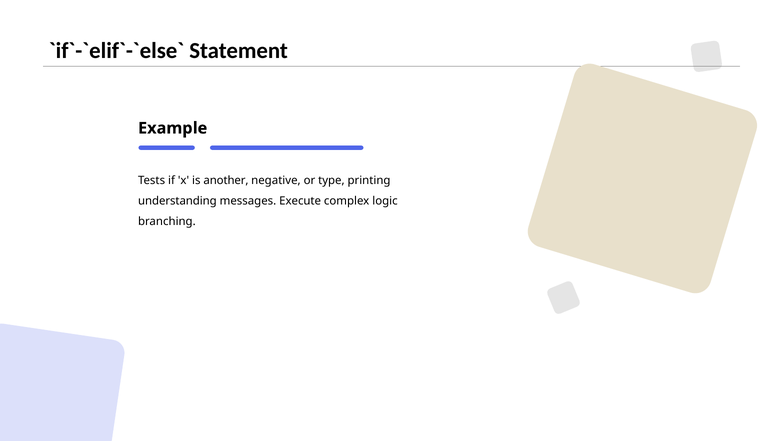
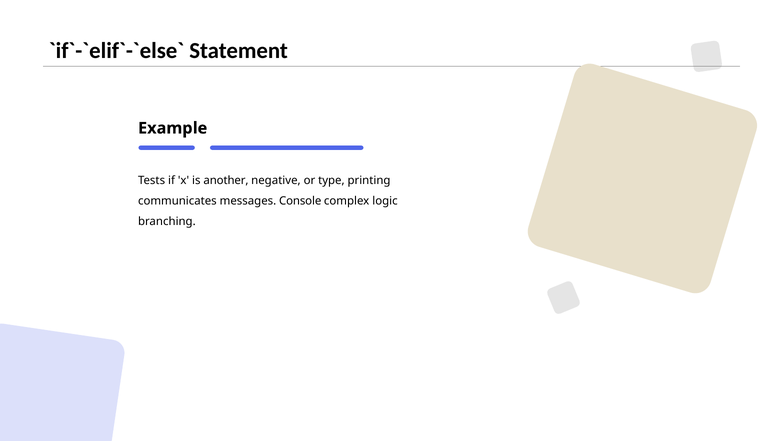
understanding: understanding -> communicates (177, 201)
Execute: Execute -> Console (300, 201)
